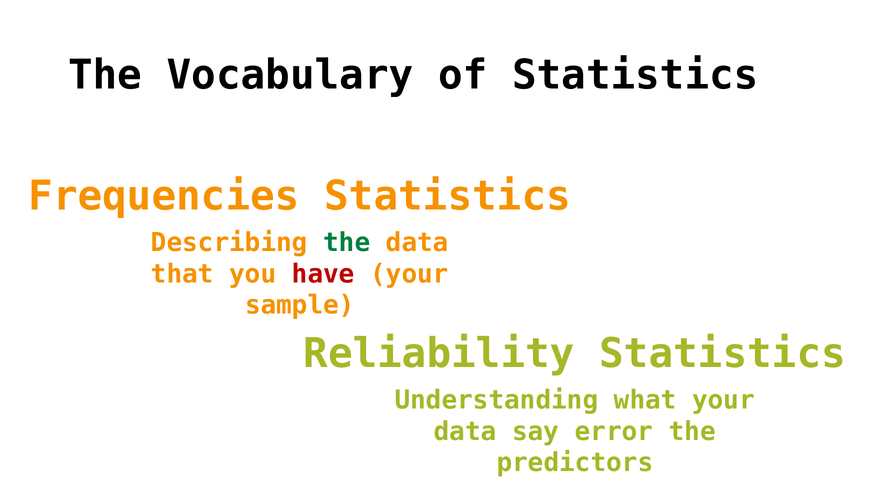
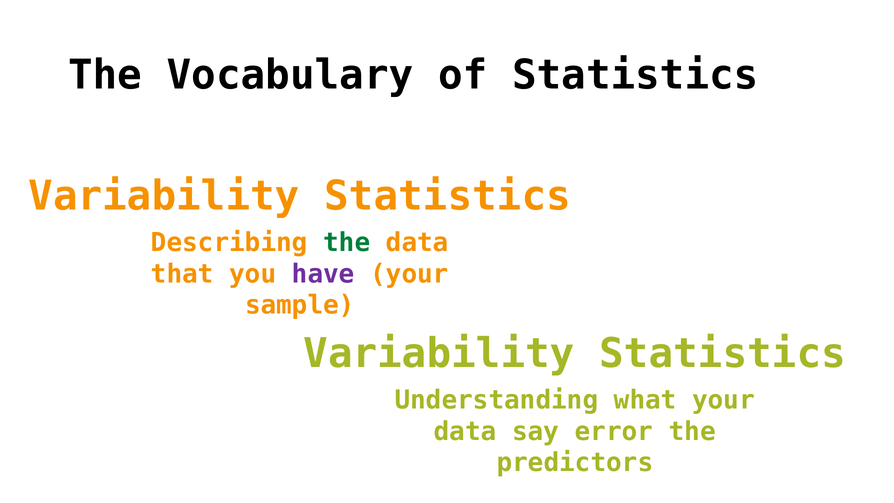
Frequencies: Frequencies -> Variability (164, 196)
have colour: red -> purple (323, 274)
Reliability: Reliability -> Variability (439, 354)
